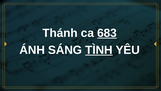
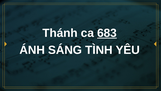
TÌNH underline: present -> none (99, 50)
